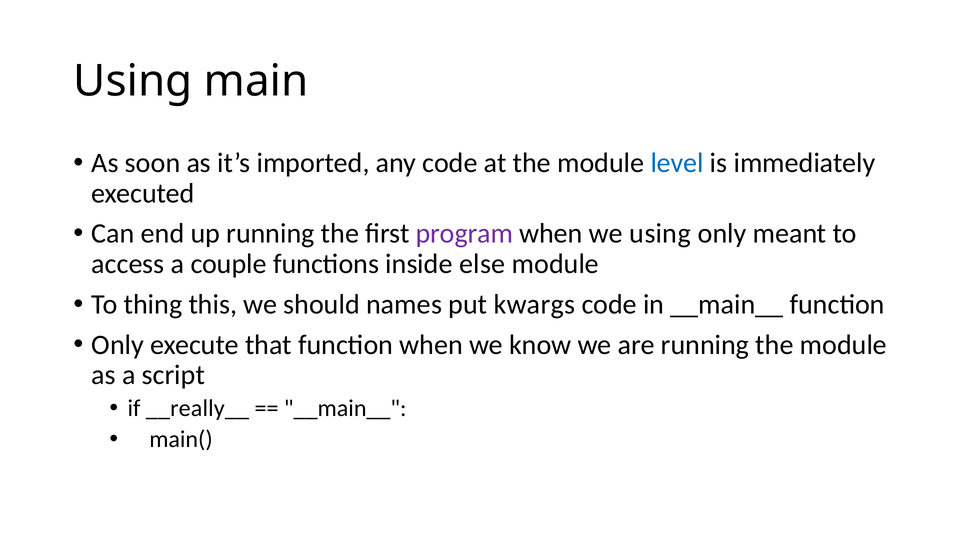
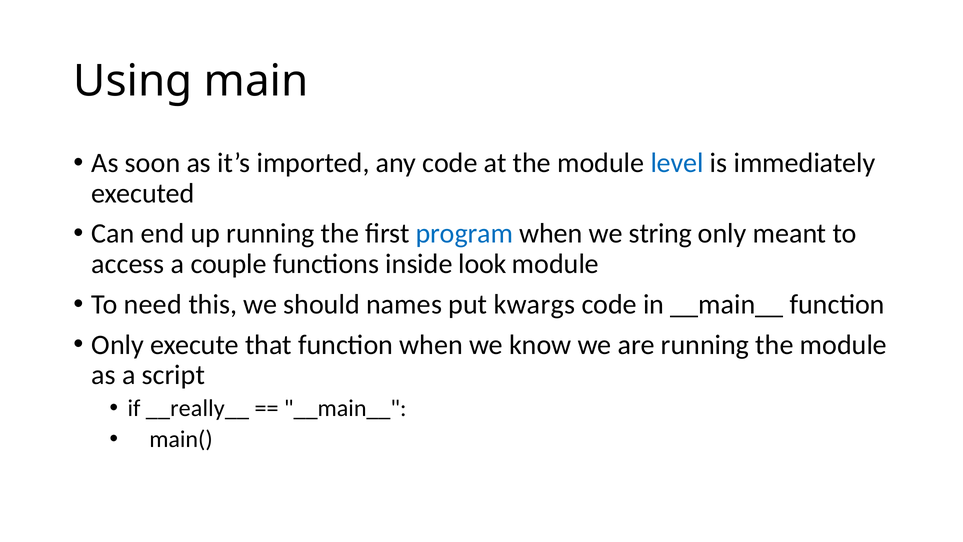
program colour: purple -> blue (464, 234)
we using: using -> string (660, 234)
else: else -> look (482, 264)
thing: thing -> need (153, 304)
